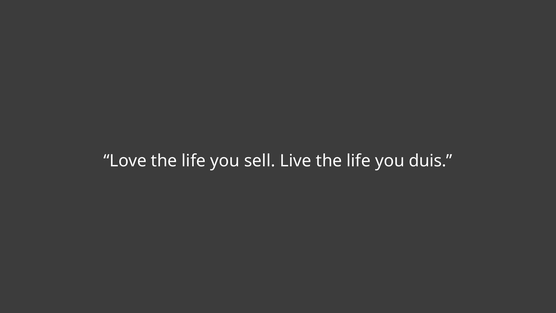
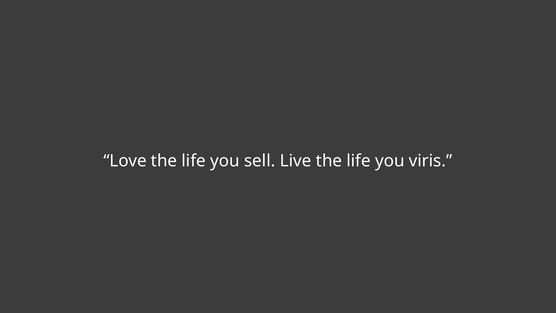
duis: duis -> viris (431, 161)
